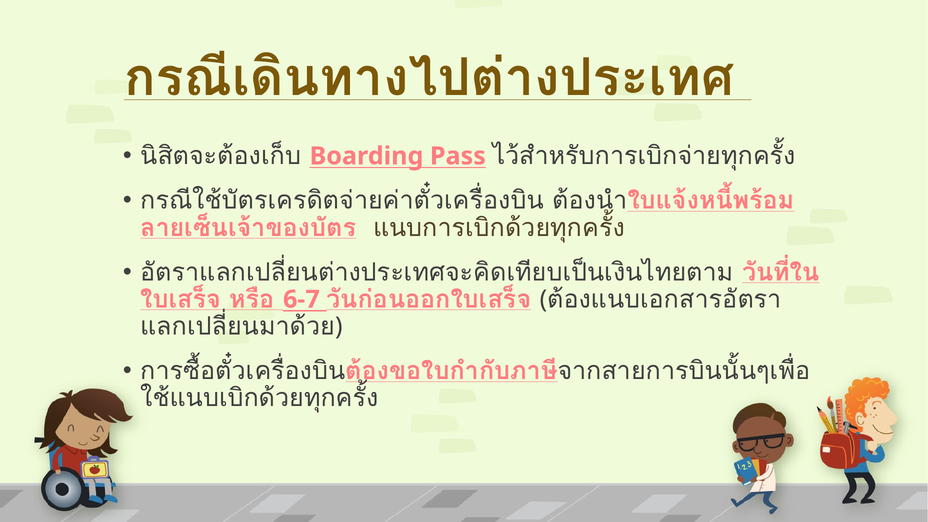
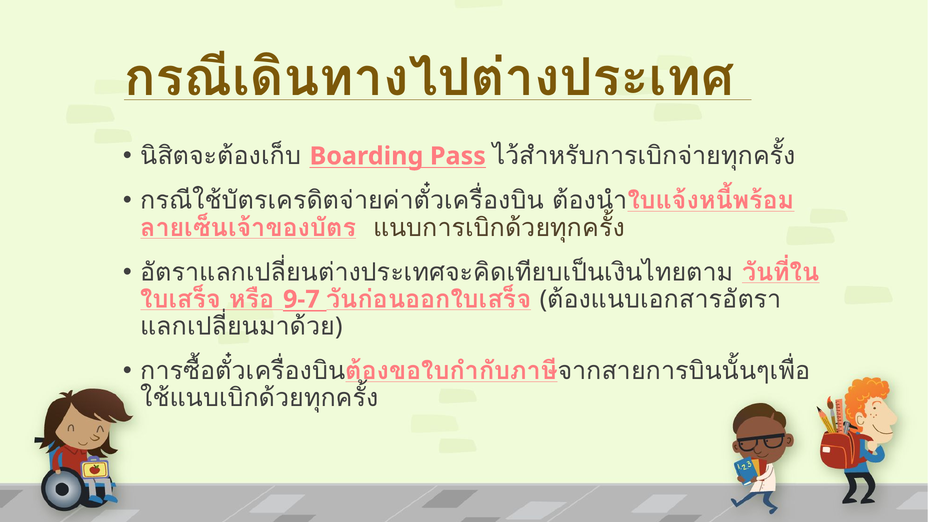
6-7: 6-7 -> 9-7 (301, 299)
